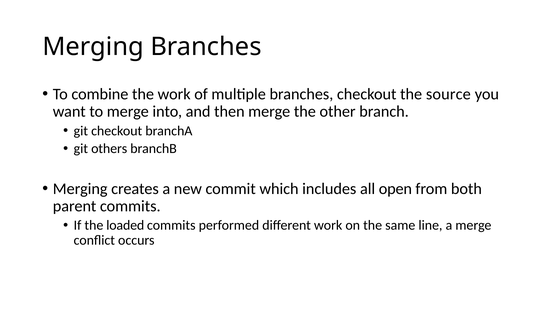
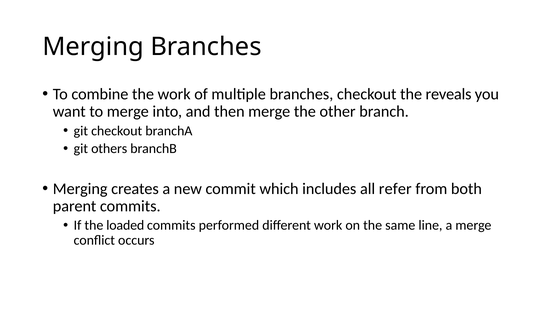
source: source -> reveals (449, 94)
open: open -> refer (395, 189)
